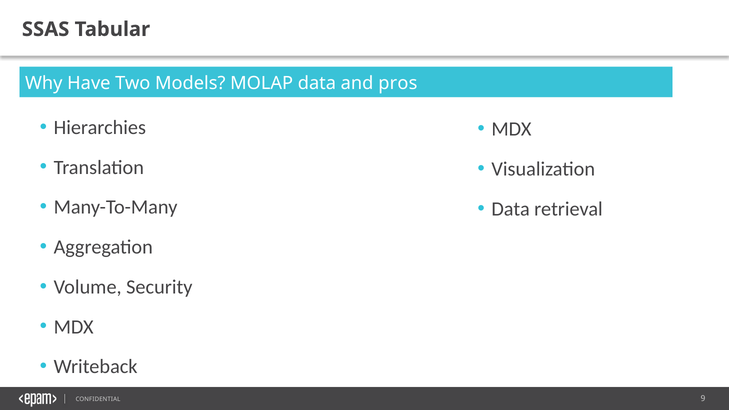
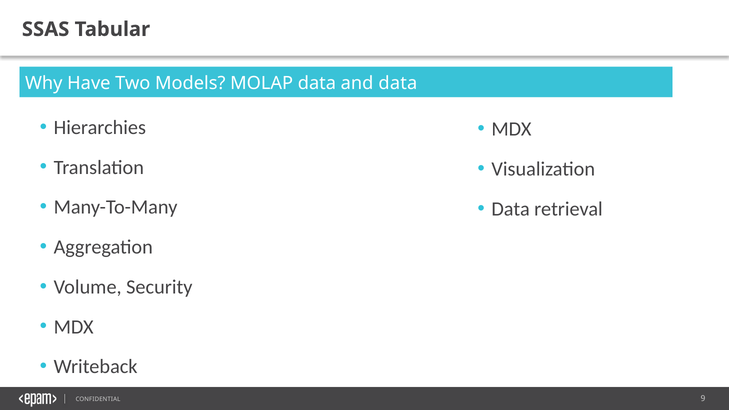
and pros: pros -> data (398, 83)
